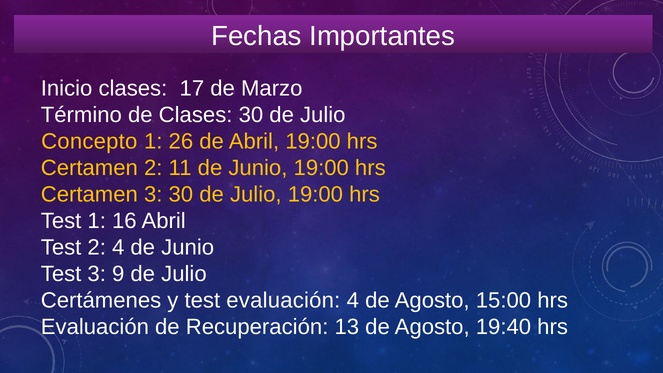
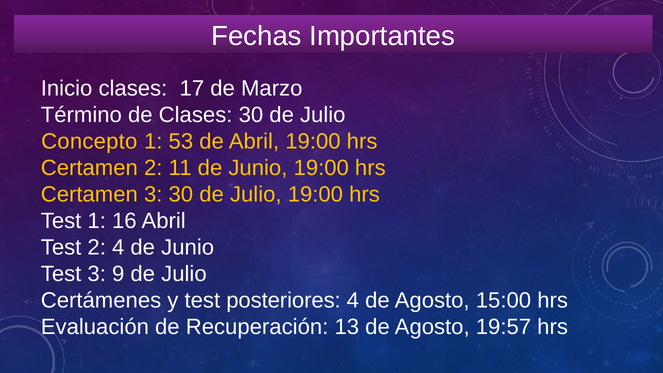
26: 26 -> 53 (181, 141)
test evaluación: evaluación -> posteriores (283, 301)
19:40: 19:40 -> 19:57 (503, 327)
